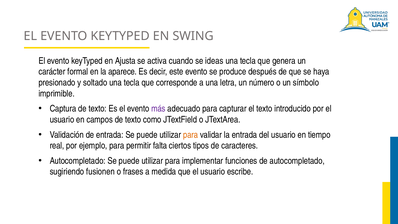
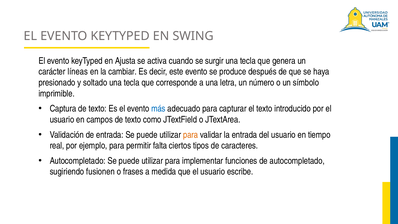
ideas: ideas -> surgir (214, 61)
formal: formal -> líneas (78, 72)
aparece: aparece -> cambiar (123, 72)
más colour: purple -> blue (158, 109)
